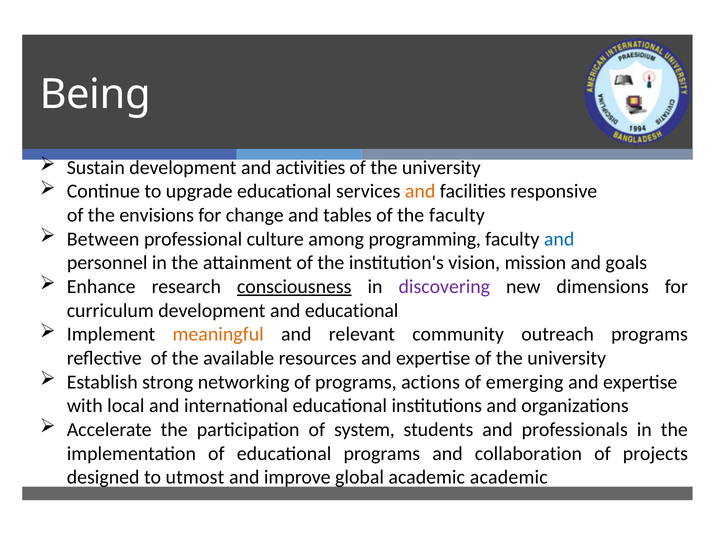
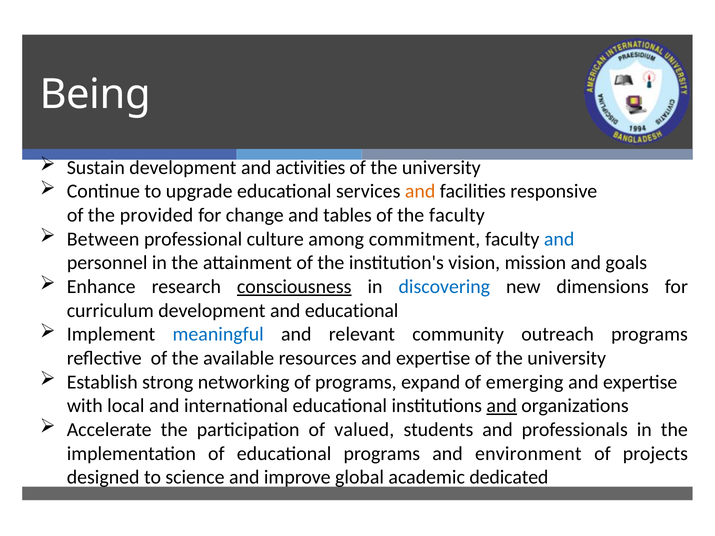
envisions: envisions -> provided (157, 215)
programming: programming -> commitment (425, 239)
discovering colour: purple -> blue (444, 287)
meaningful colour: orange -> blue (218, 334)
actions: actions -> expand (431, 382)
and underline: none -> present (502, 406)
system: system -> valued (364, 430)
collaboration: collaboration -> environment (528, 454)
utmost: utmost -> science (195, 478)
academic academic: academic -> dedicated (509, 478)
